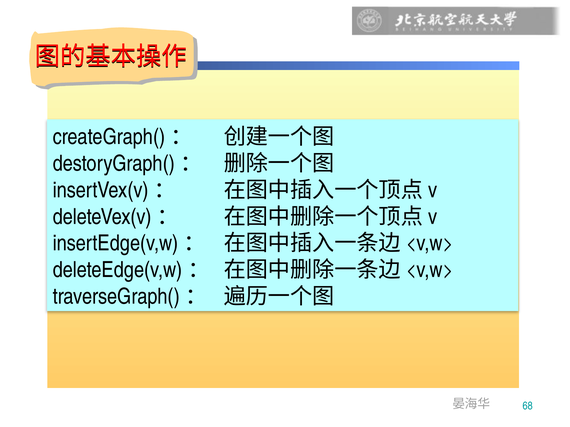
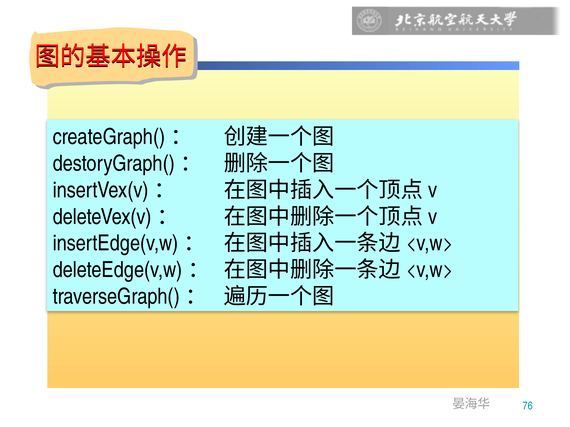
68: 68 -> 76 (528, 406)
